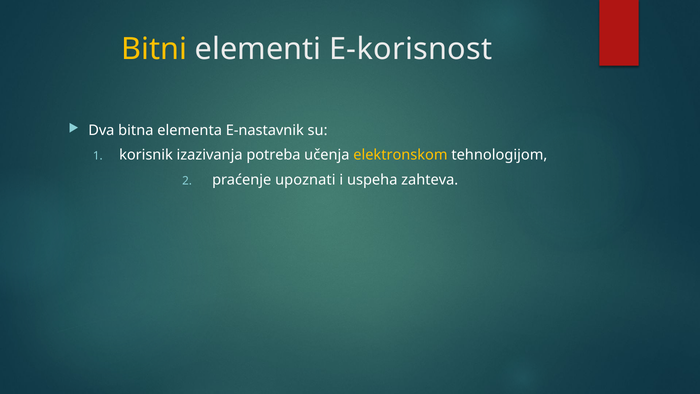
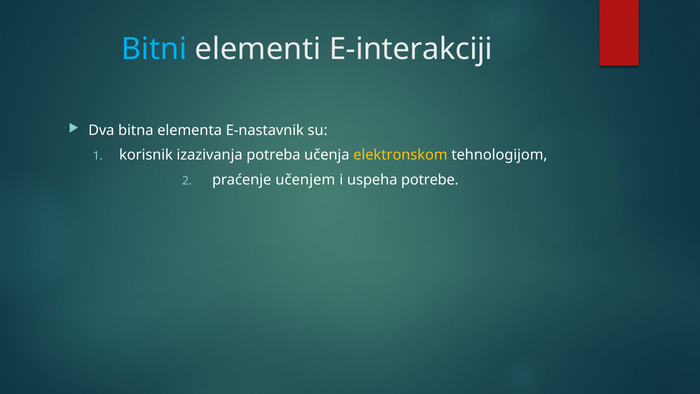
Bitni colour: yellow -> light blue (154, 49)
E-korisnost: E-korisnost -> E-interakciji (411, 49)
upoznati: upoznati -> učenjem (305, 180)
zahteva: zahteva -> potrebe (430, 180)
